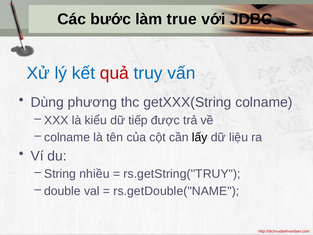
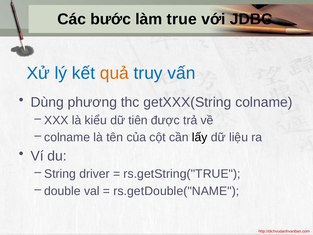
quả colour: red -> orange (114, 73)
tiếp: tiếp -> tiên (138, 120)
nhiều: nhiều -> driver (94, 174)
rs.getString("TRUY: rs.getString("TRUY -> rs.getString("TRUE (182, 174)
